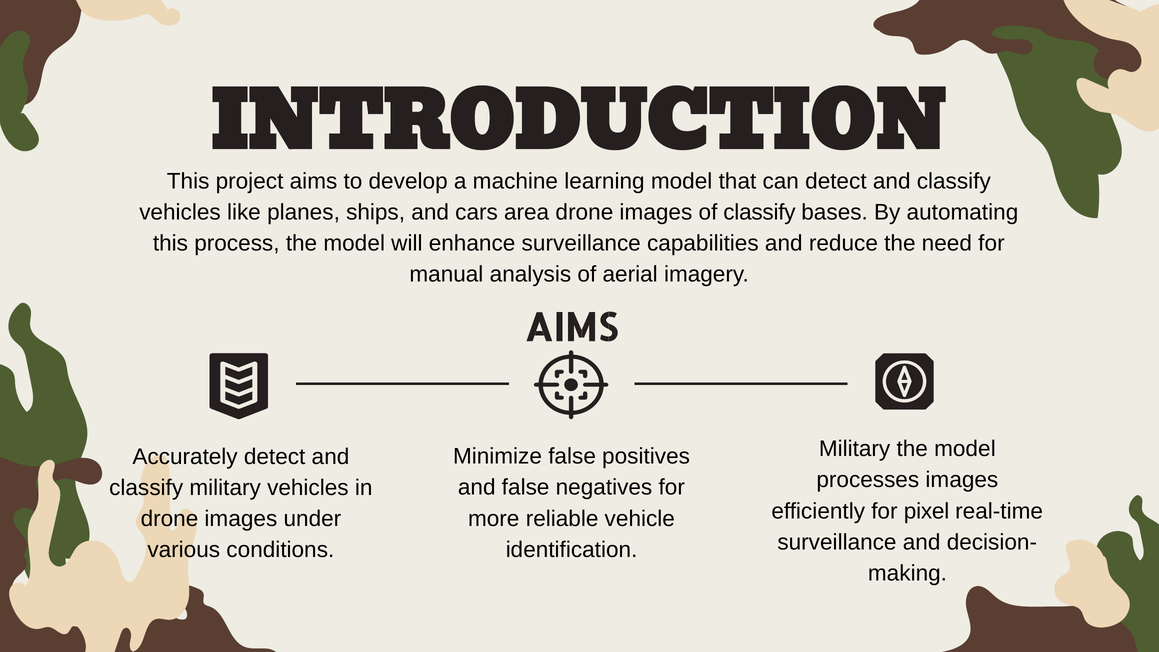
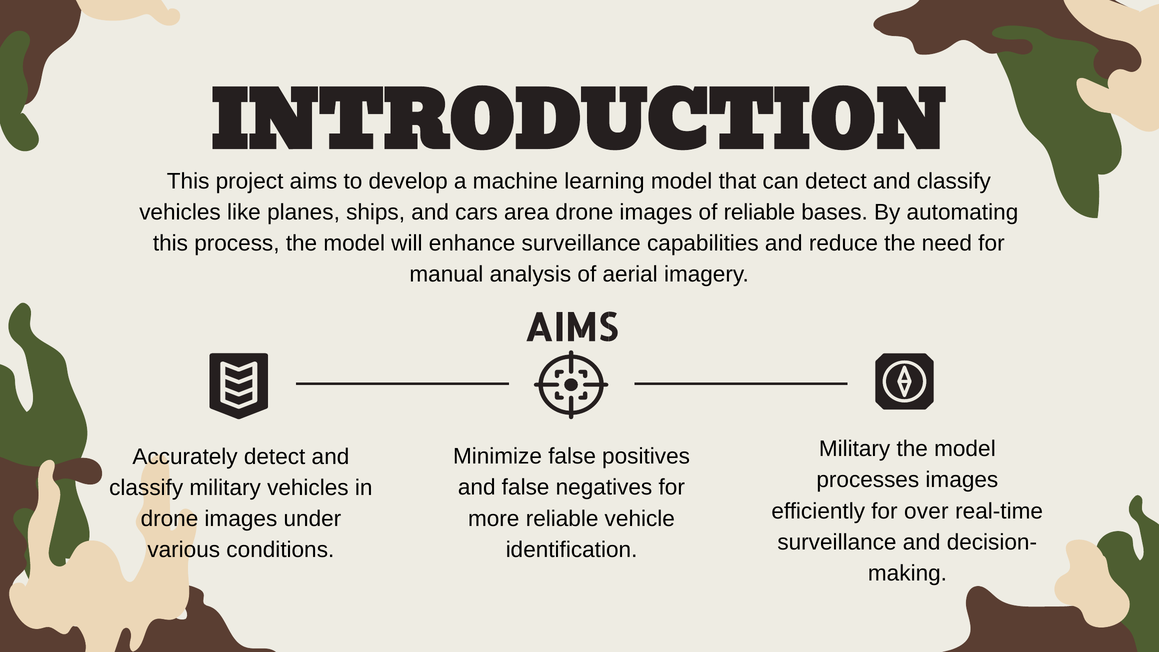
of classify: classify -> reliable (759, 212)
pixel: pixel -> over (926, 511)
